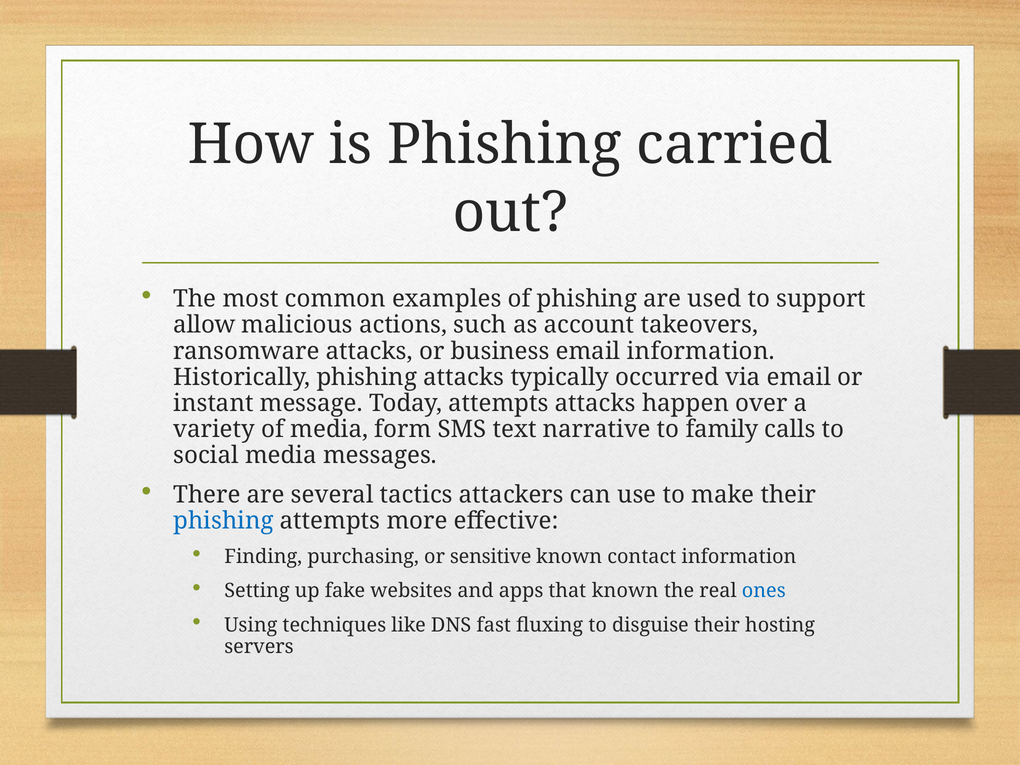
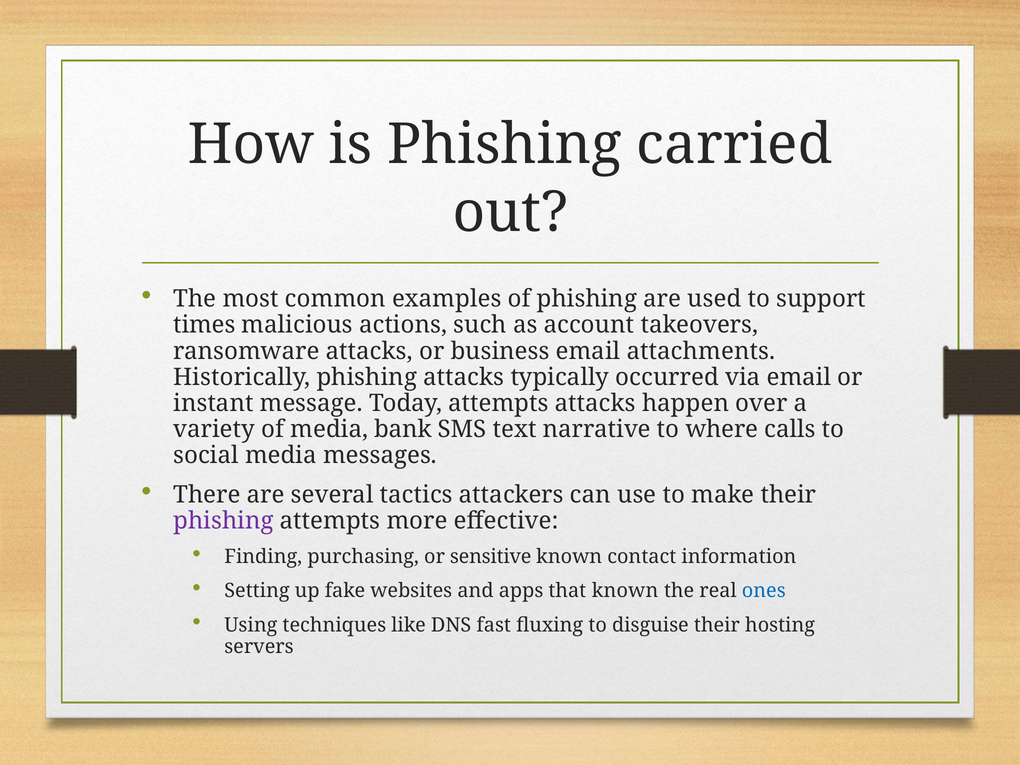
allow: allow -> times (204, 325)
email information: information -> attachments (701, 351)
form: form -> bank (403, 429)
family: family -> where (722, 429)
phishing colour: blue -> purple (224, 521)
